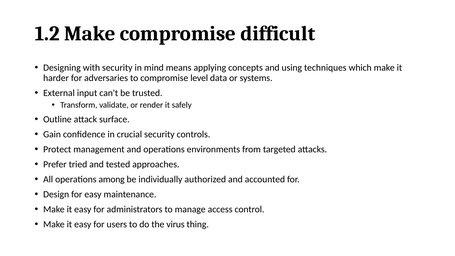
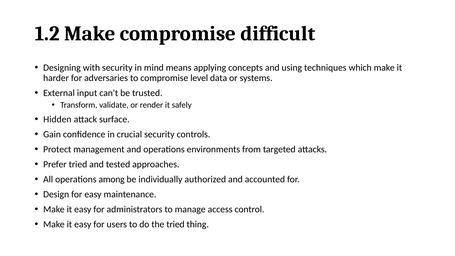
Outline: Outline -> Hidden (57, 119)
the virus: virus -> tried (176, 224)
